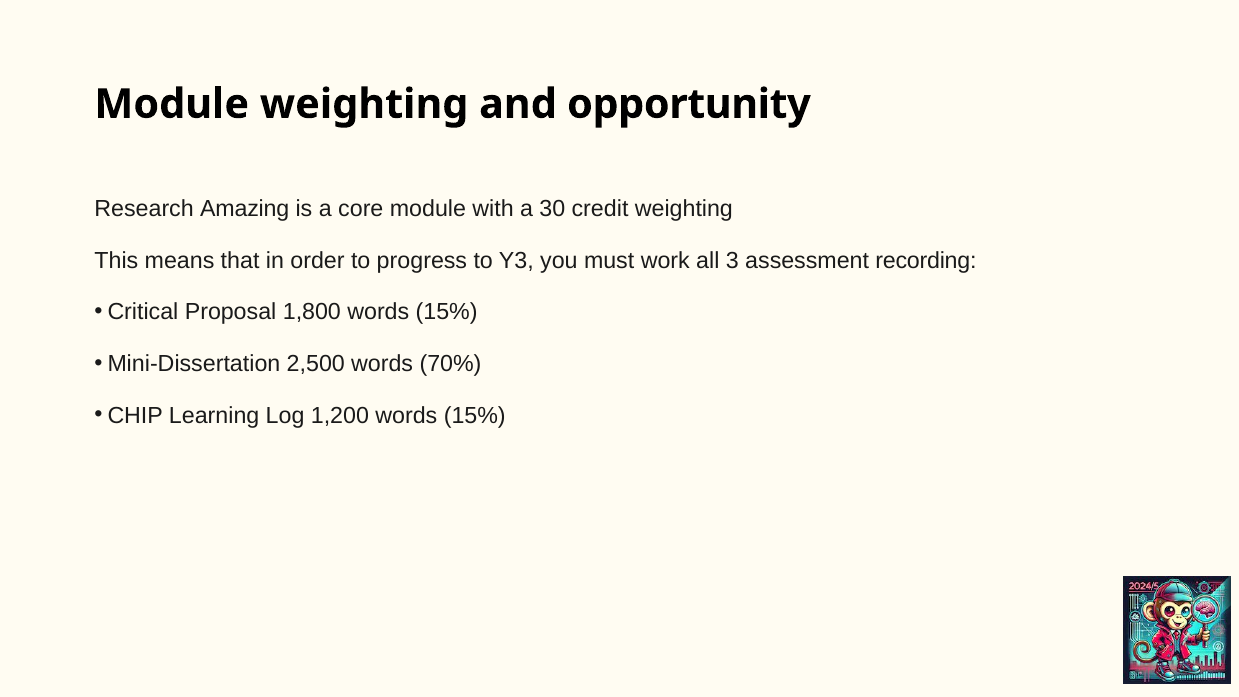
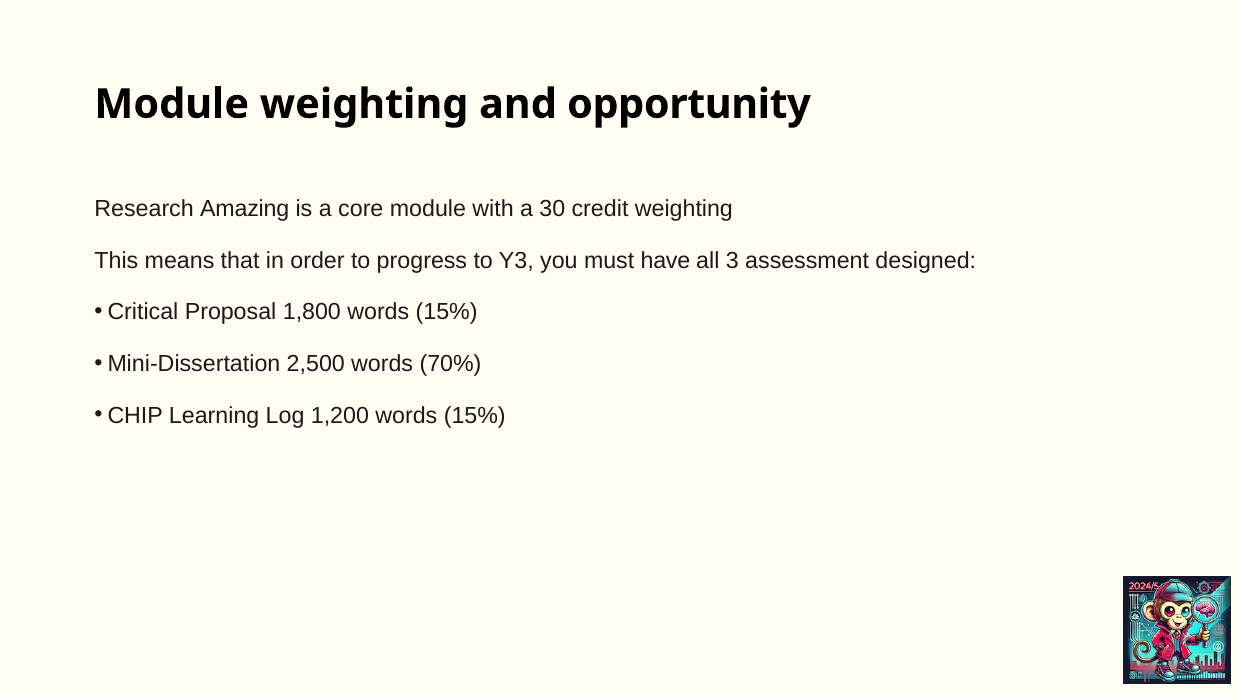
work: work -> have (665, 260)
recording: recording -> designed (926, 260)
